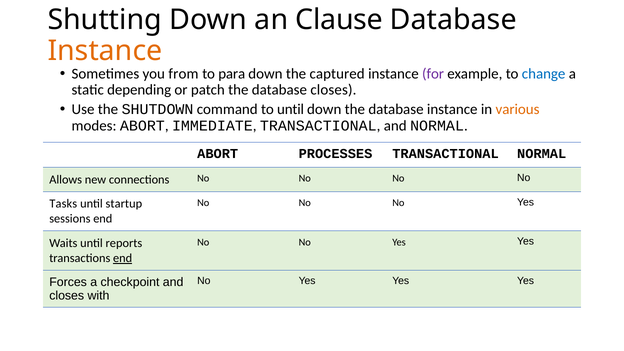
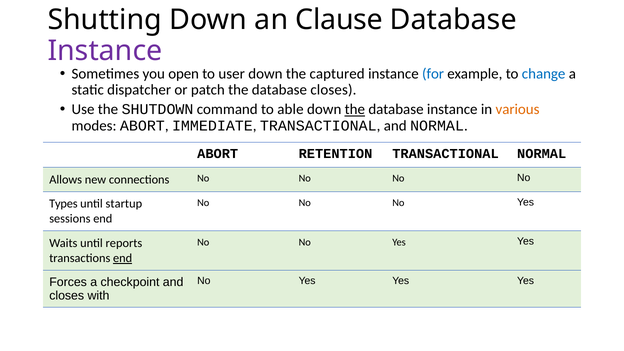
Instance colour: orange -> purple (105, 51)
from: from -> open (184, 74)
para: para -> user (232, 74)
for colour: purple -> blue (433, 74)
depending: depending -> dispatcher (139, 90)
to until: until -> able (290, 109)
the underline: none -> present (355, 109)
PROCESSES: PROCESSES -> RETENTION (336, 154)
Tasks: Tasks -> Types (63, 204)
